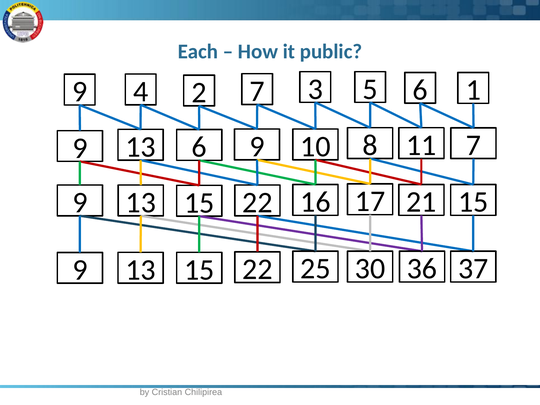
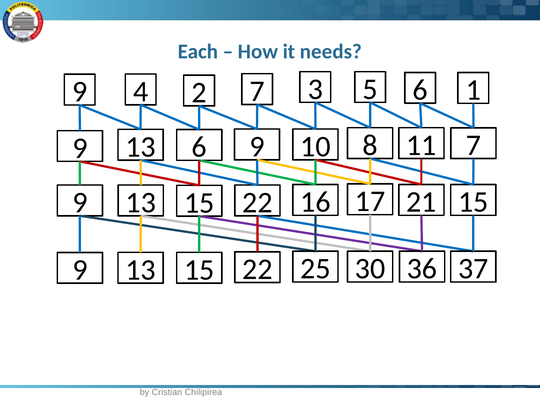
public: public -> needs (331, 52)
